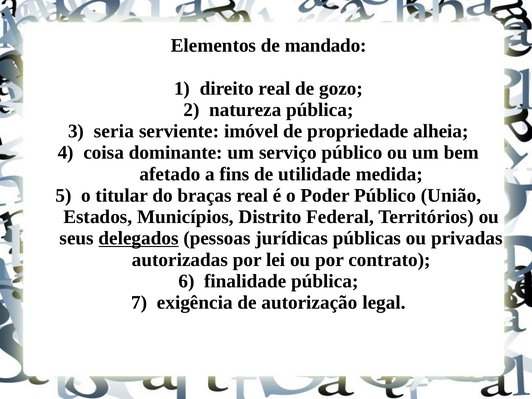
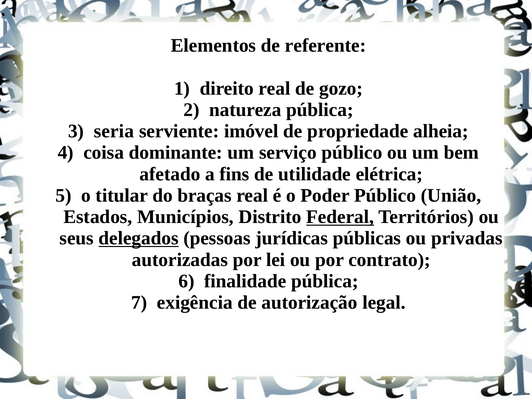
mandado: mandado -> referente (326, 45)
medida: medida -> elétrica (389, 174)
Federal underline: none -> present (340, 217)
